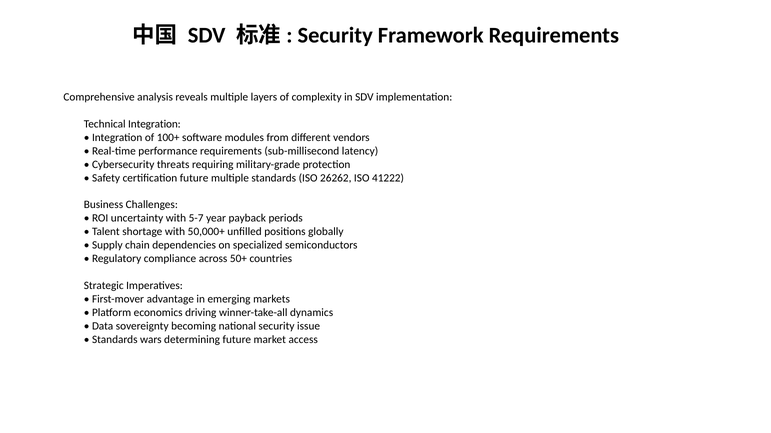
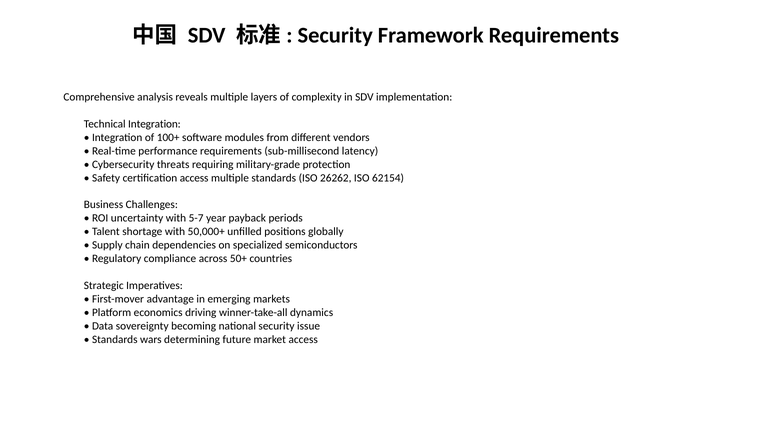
certification future: future -> access (194, 178)
41222: 41222 -> 62154 (388, 178)
